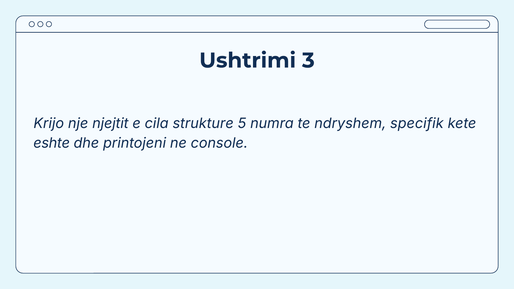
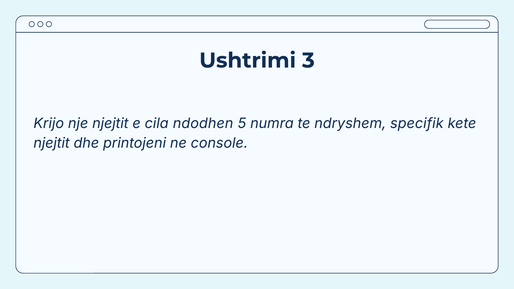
strukture: strukture -> ndodhen (203, 123)
eshte: eshte -> njejtit (52, 143)
